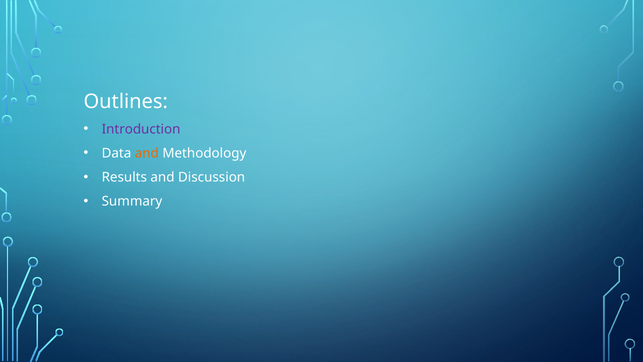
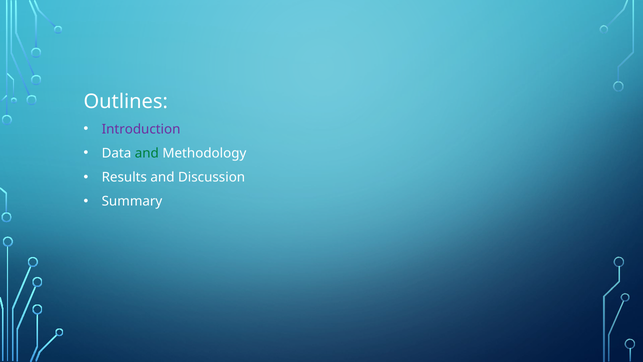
and colour: orange -> green (147, 153)
